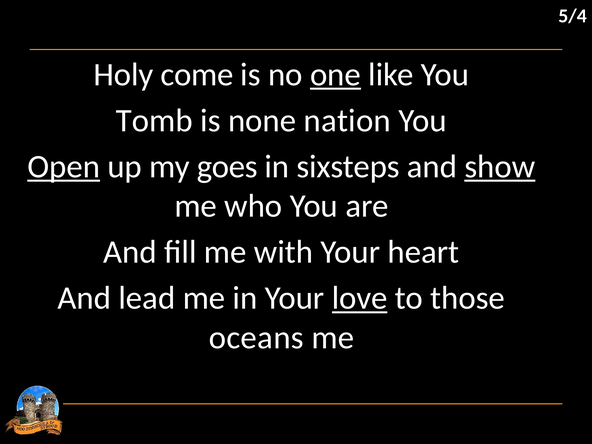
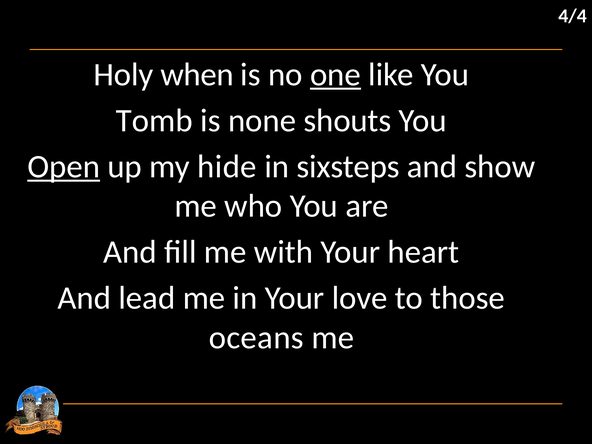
5/4: 5/4 -> 4/4 (573, 16)
come: come -> when (197, 74)
nation: nation -> shouts (347, 121)
goes: goes -> hide (227, 167)
show underline: present -> none (500, 167)
love underline: present -> none (360, 298)
